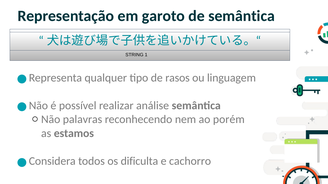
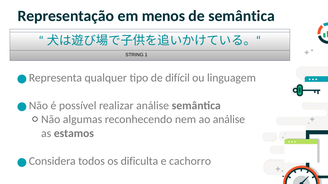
garoto: garoto -> menos (163, 16)
rasos: rasos -> difícil (178, 78)
palavras: palavras -> algumas (83, 120)
ao porém: porém -> análise (229, 120)
